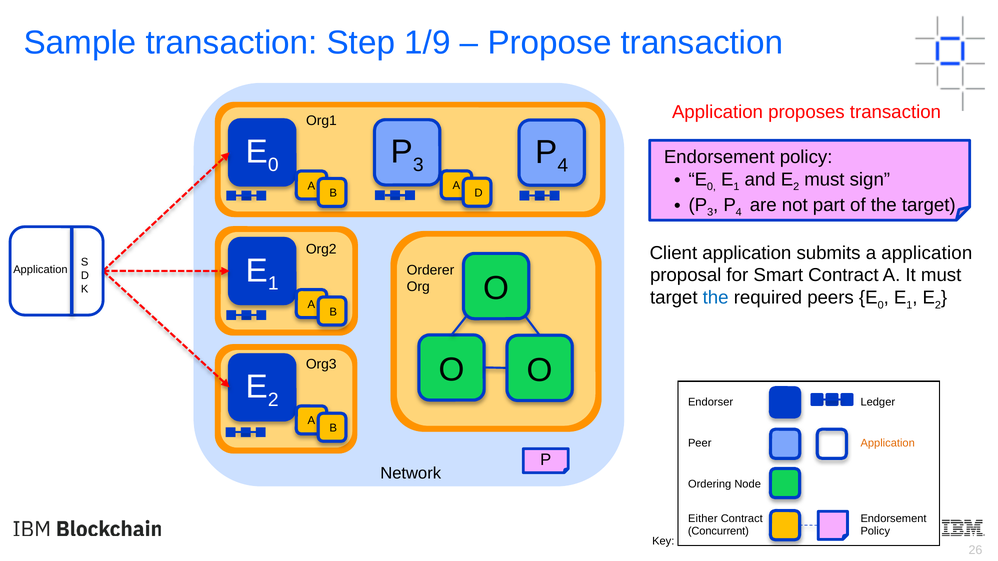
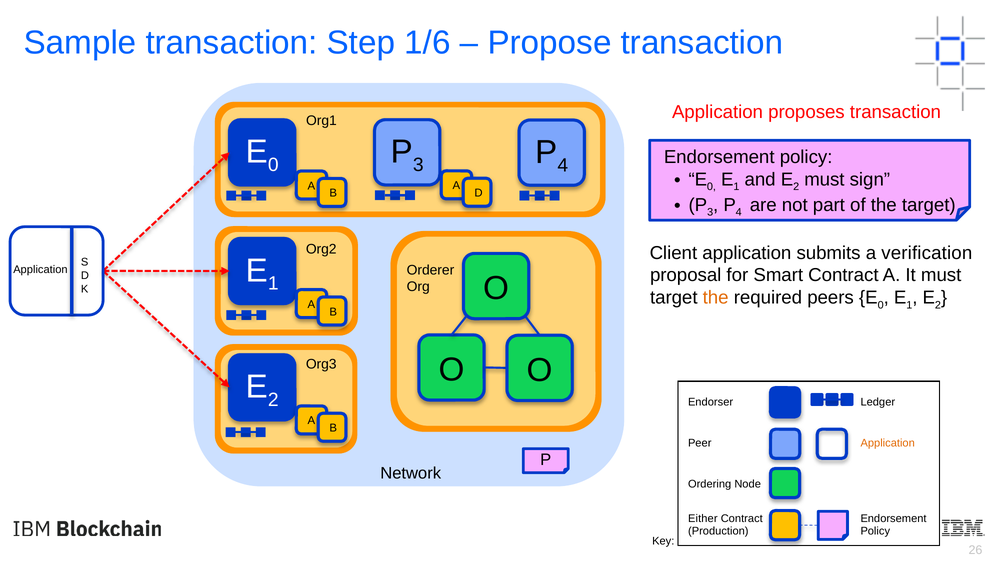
1/9: 1/9 -> 1/6 (428, 43)
a application: application -> verification (927, 253)
the colour: blue -> orange (716, 298)
Concurrent: Concurrent -> Production (718, 532)
